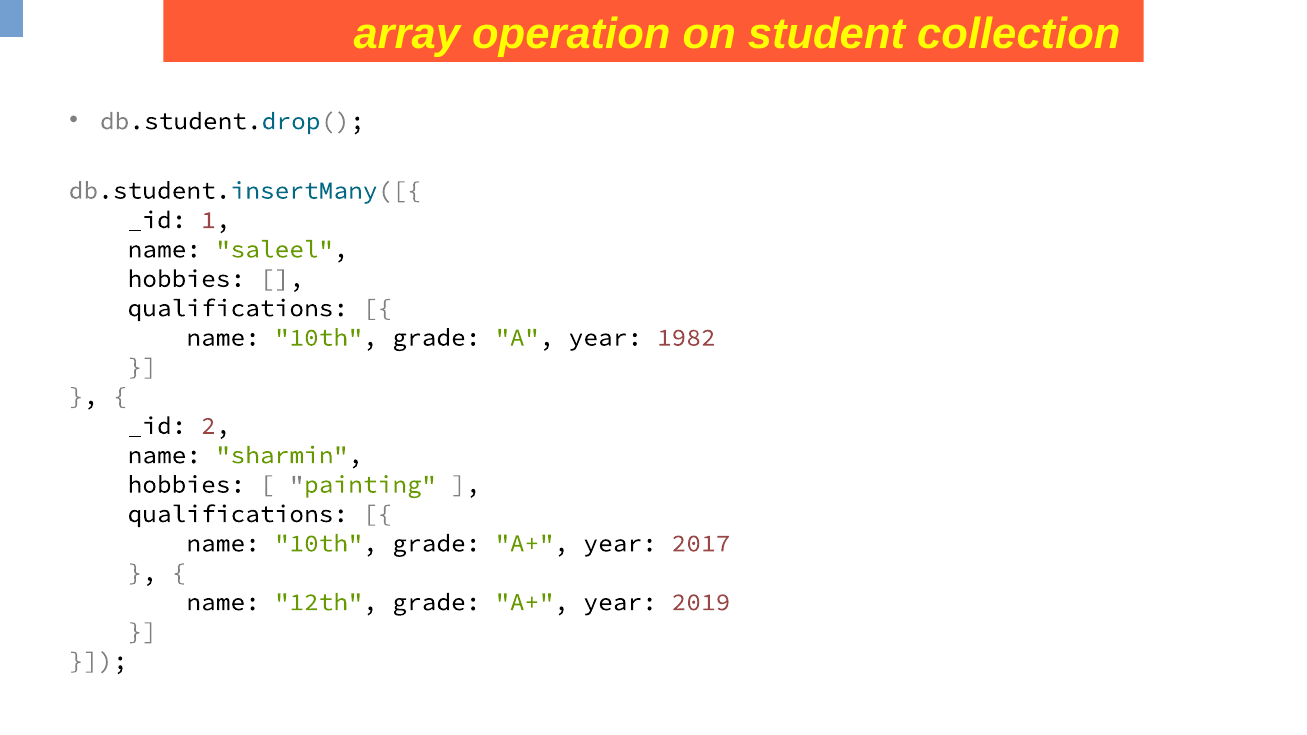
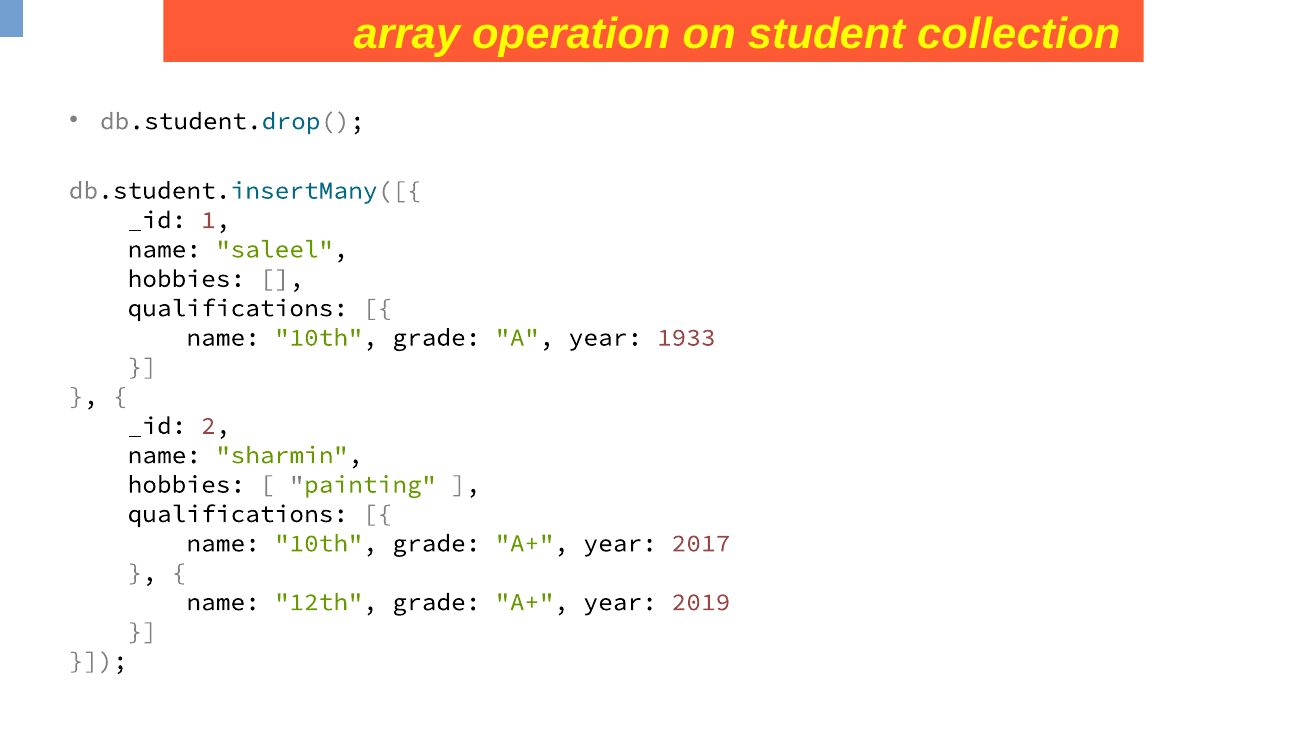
1982: 1982 -> 1933 (686, 338)
